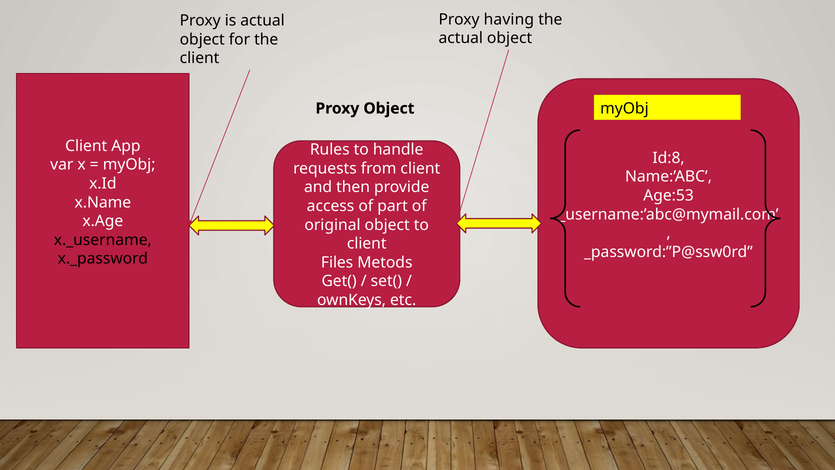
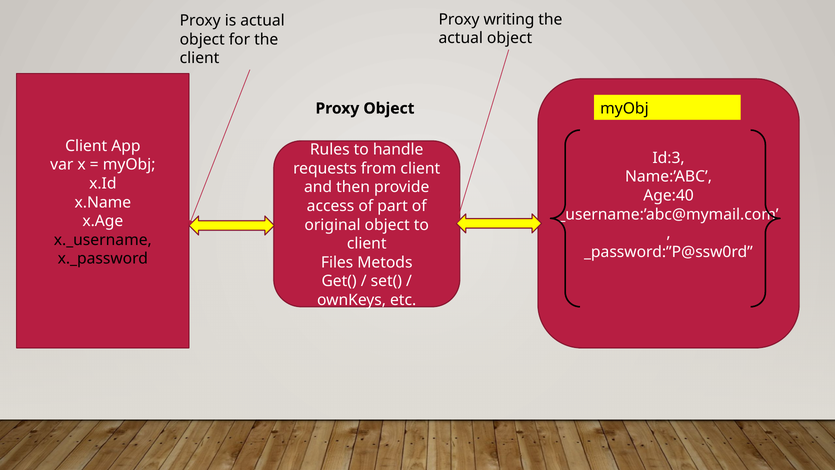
having: having -> writing (509, 19)
Id:8: Id:8 -> Id:3 (669, 158)
Age:53: Age:53 -> Age:40 (669, 195)
